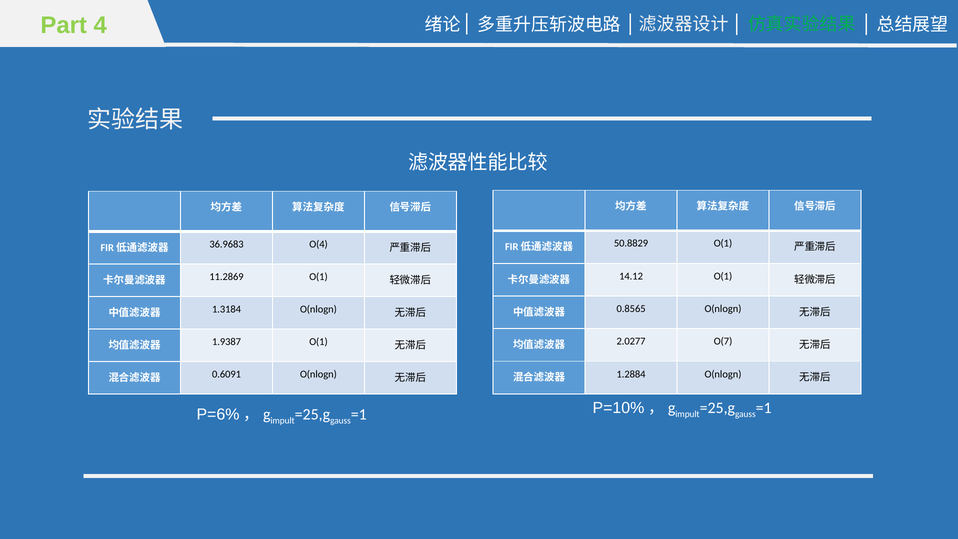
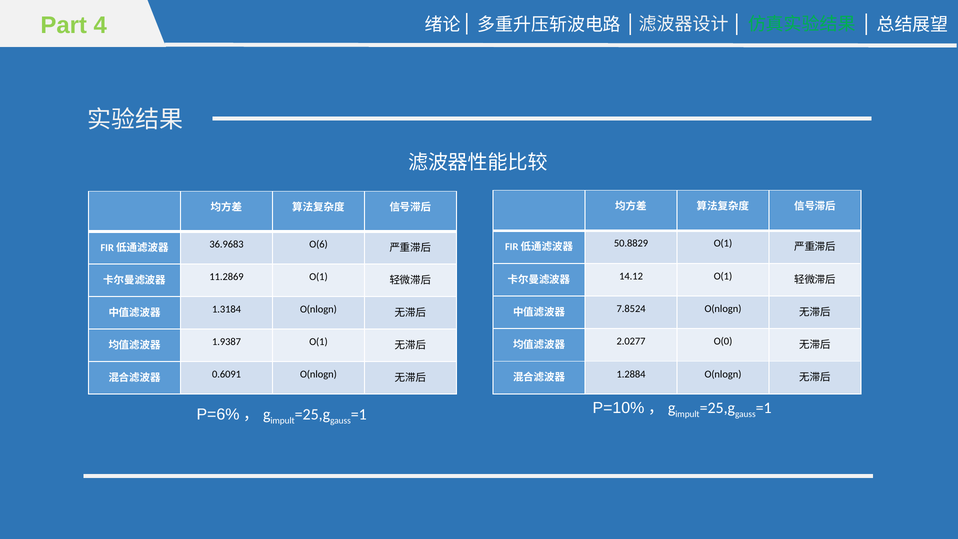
O(4: O(4 -> O(6 (319, 244)
0.8565: 0.8565 -> 7.8524 (631, 309)
O(7: O(7 -> O(0 (723, 341)
